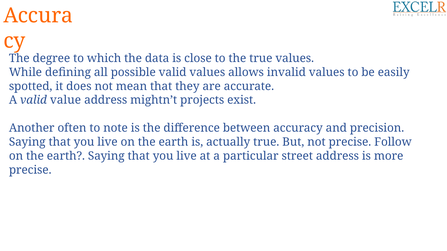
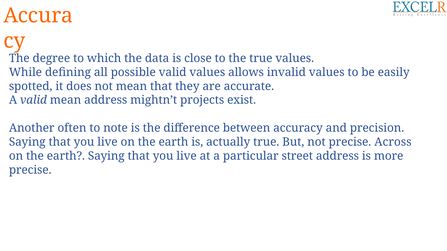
valid value: value -> mean (66, 100)
Follow: Follow -> Across (393, 142)
